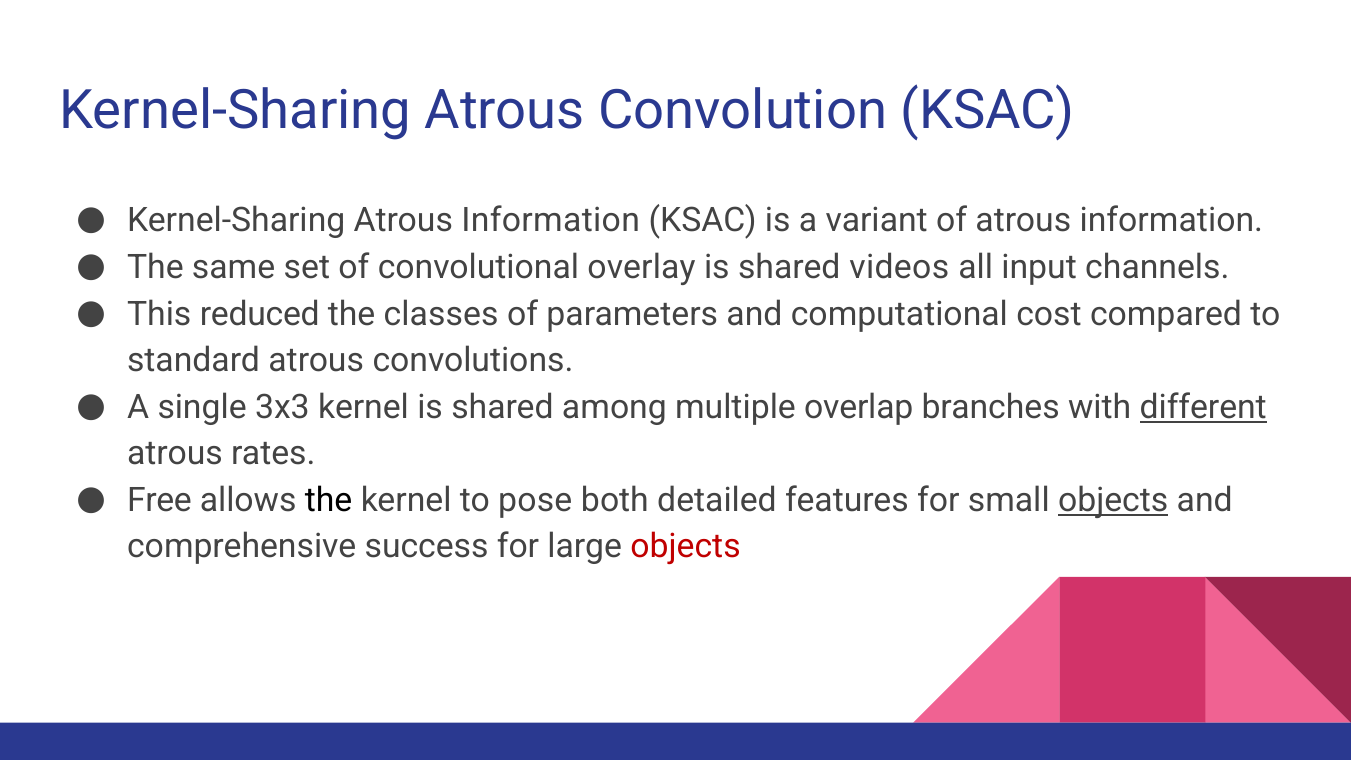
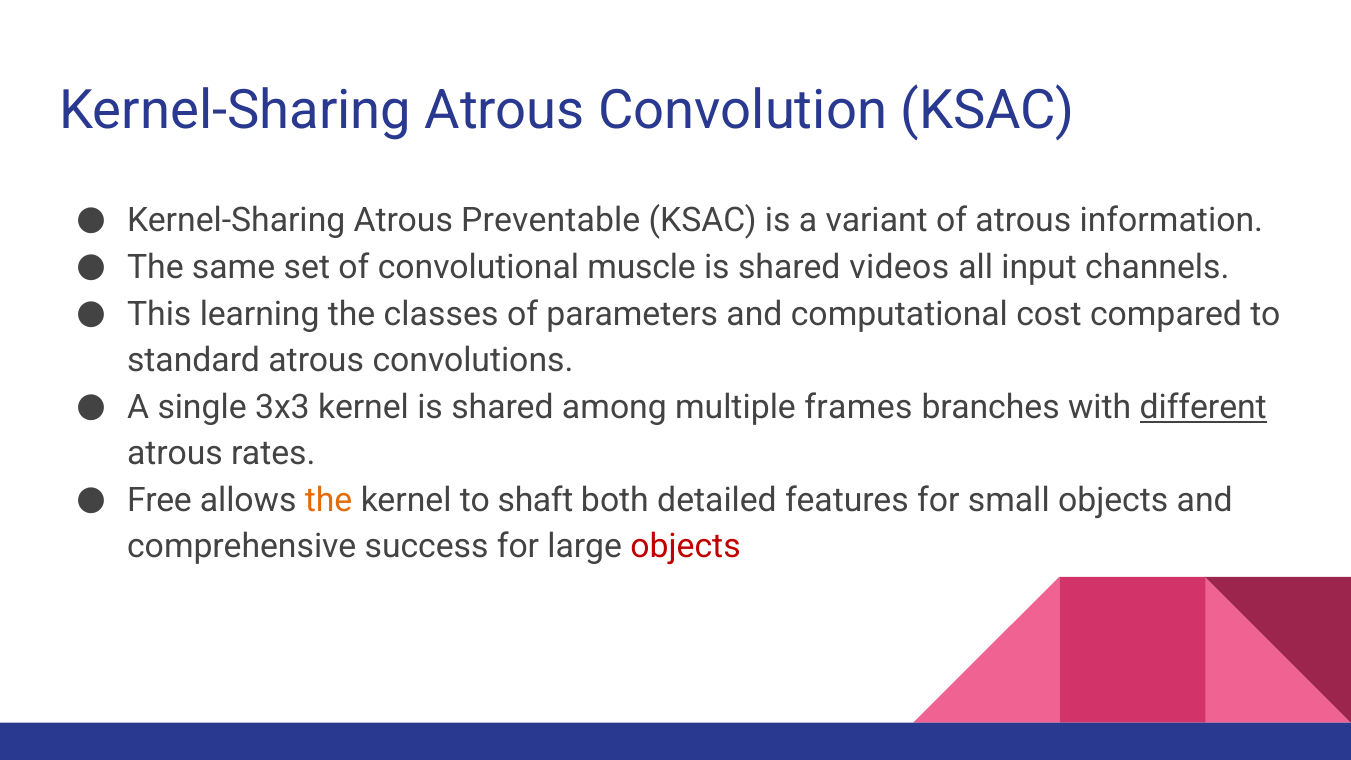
Kernel-Sharing Atrous Information: Information -> Preventable (551, 221)
overlay: overlay -> muscle (642, 267)
reduced: reduced -> learning (260, 314)
overlap: overlap -> frames (858, 407)
the colour: black -> orange (329, 500)
pose: pose -> shaft (536, 500)
objects underline: present -> none (1113, 500)
